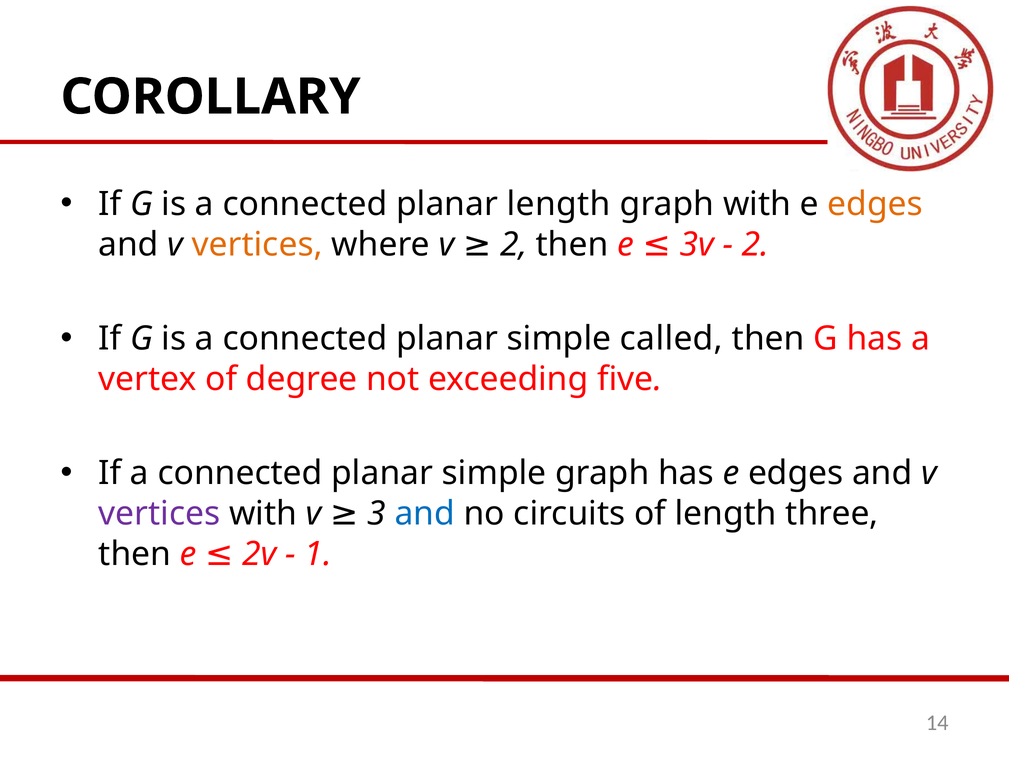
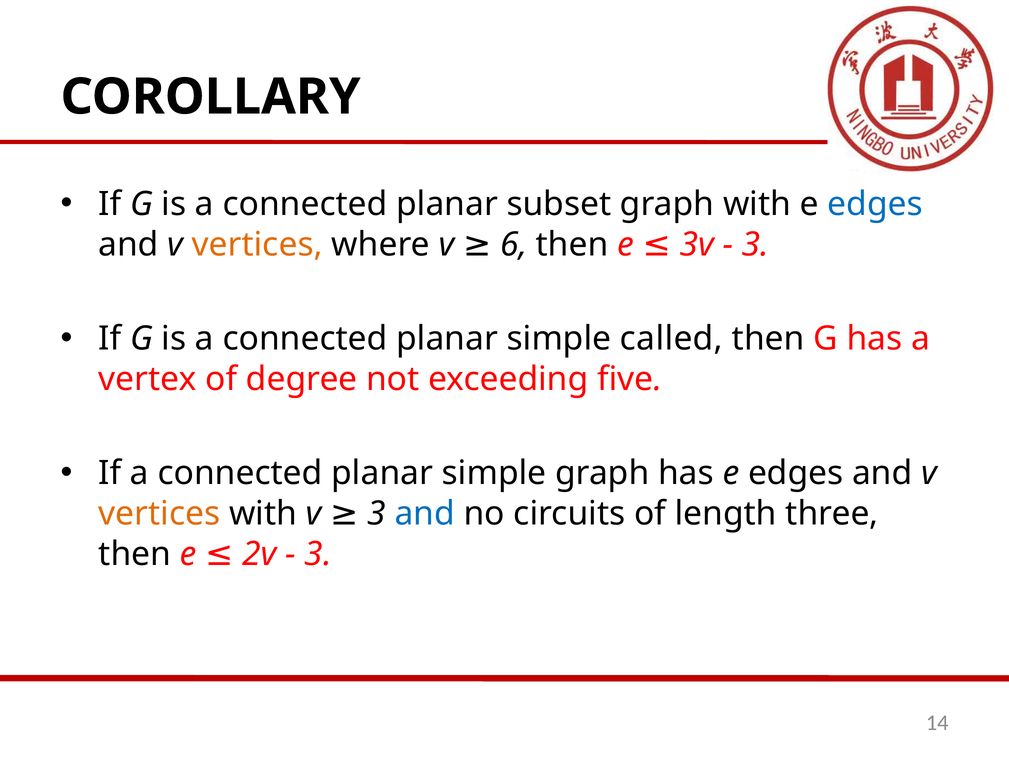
planar length: length -> subset (559, 204)
edges colour: orange -> blue (875, 204)
2: 2 -> 3 (755, 245)
v 2: 2 -> 6 (514, 245)
vertices colour: purple -> orange (159, 514)
1: 1 -> 3 (318, 554)
